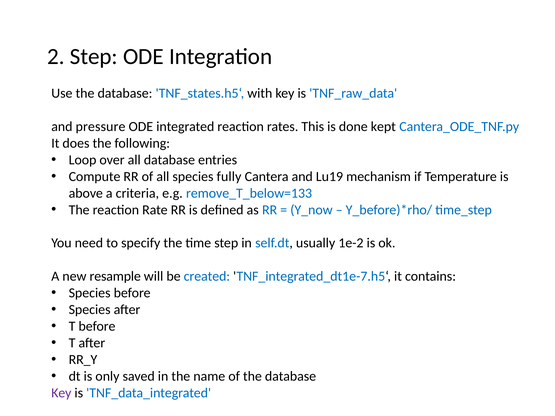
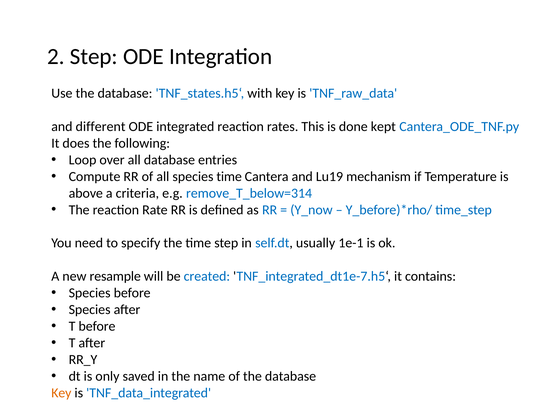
pressure: pressure -> different (101, 127)
species fully: fully -> time (229, 177)
remove_T_below=133: remove_T_below=133 -> remove_T_below=314 (249, 193)
1e-2: 1e-2 -> 1e-1 (351, 243)
Key colour: purple -> orange (61, 393)
